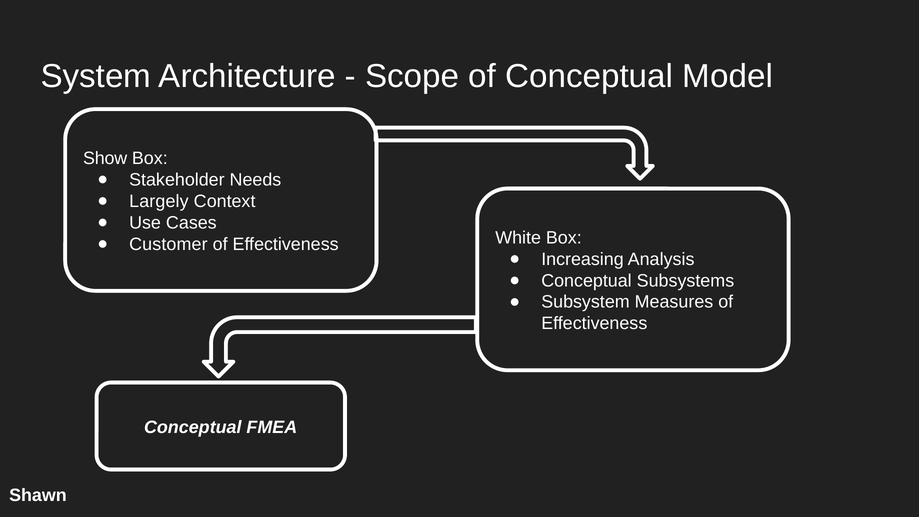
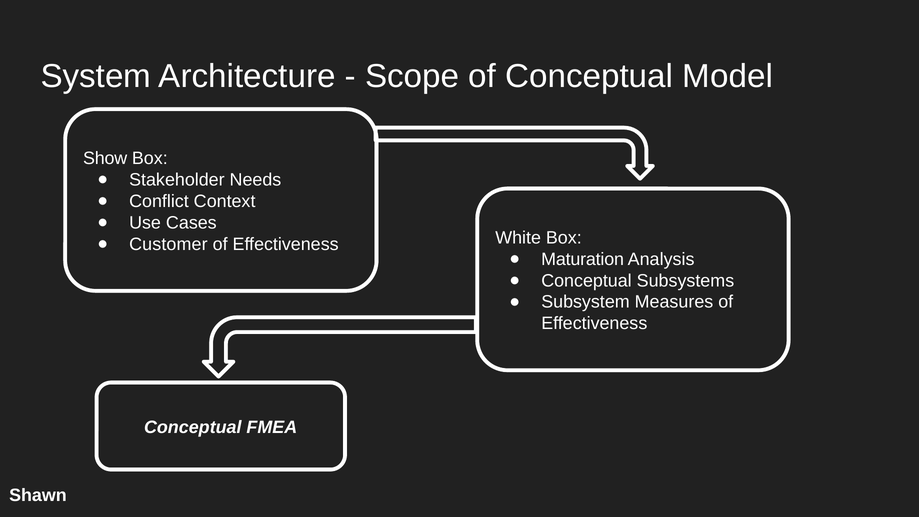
Largely: Largely -> Conflict (159, 201)
Increasing: Increasing -> Maturation (583, 259)
